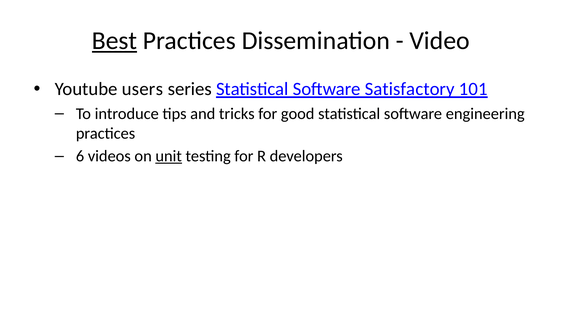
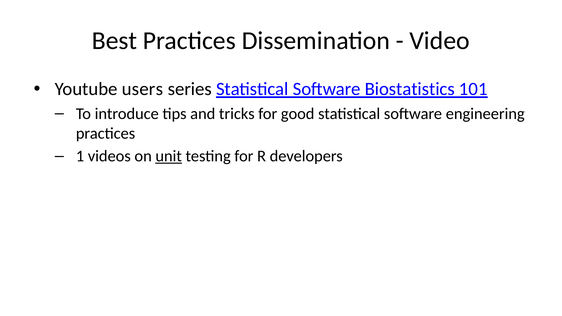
Best underline: present -> none (114, 41)
Satisfactory: Satisfactory -> Biostatistics (410, 89)
6: 6 -> 1 (80, 156)
